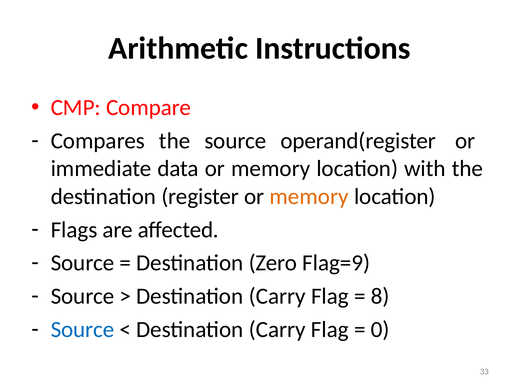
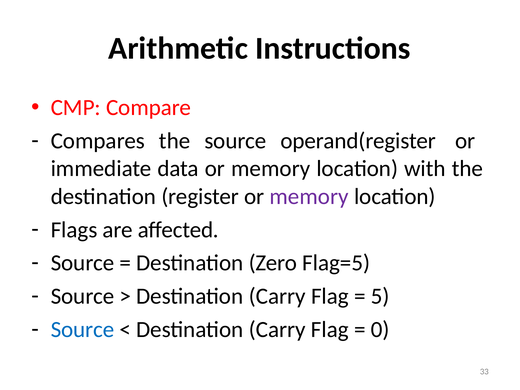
memory colour: orange -> purple (309, 196)
Flag=9: Flag=9 -> Flag=5 (336, 263)
8: 8 -> 5 (380, 296)
